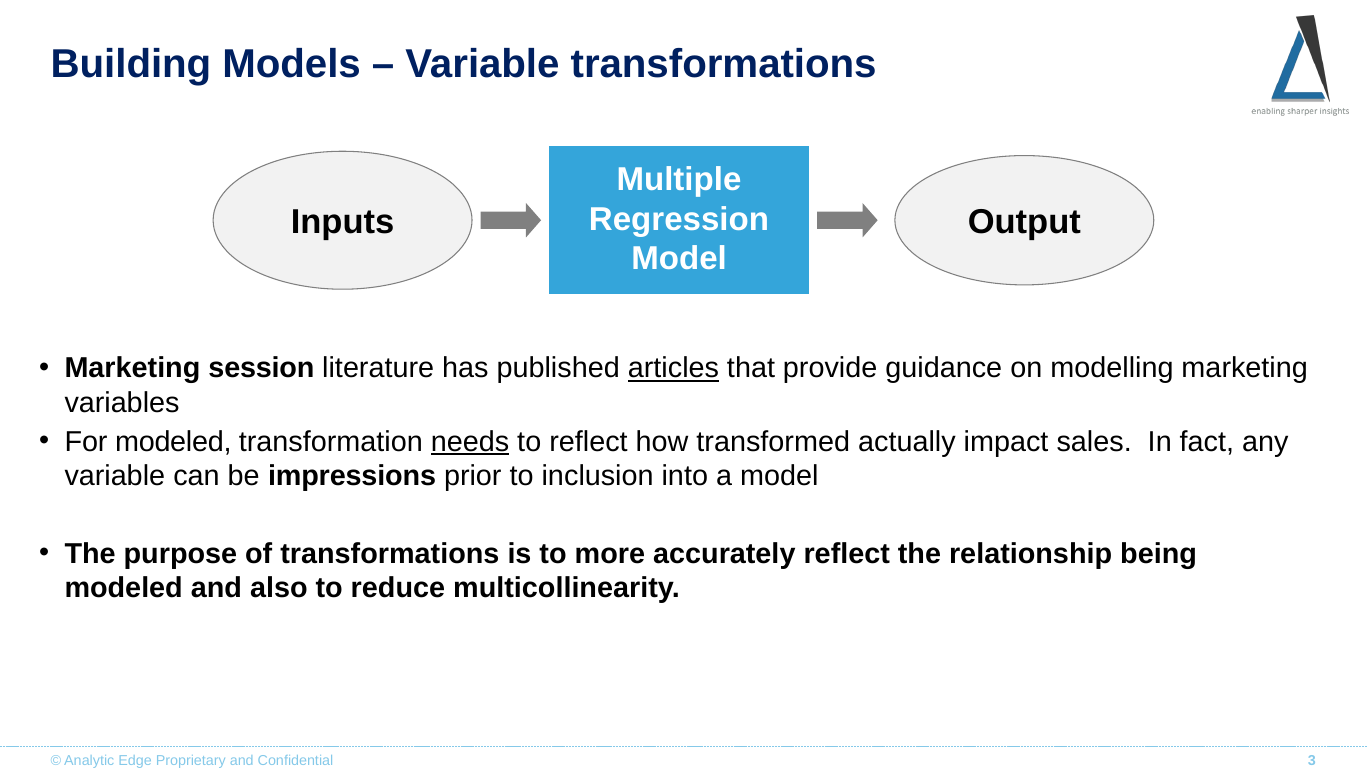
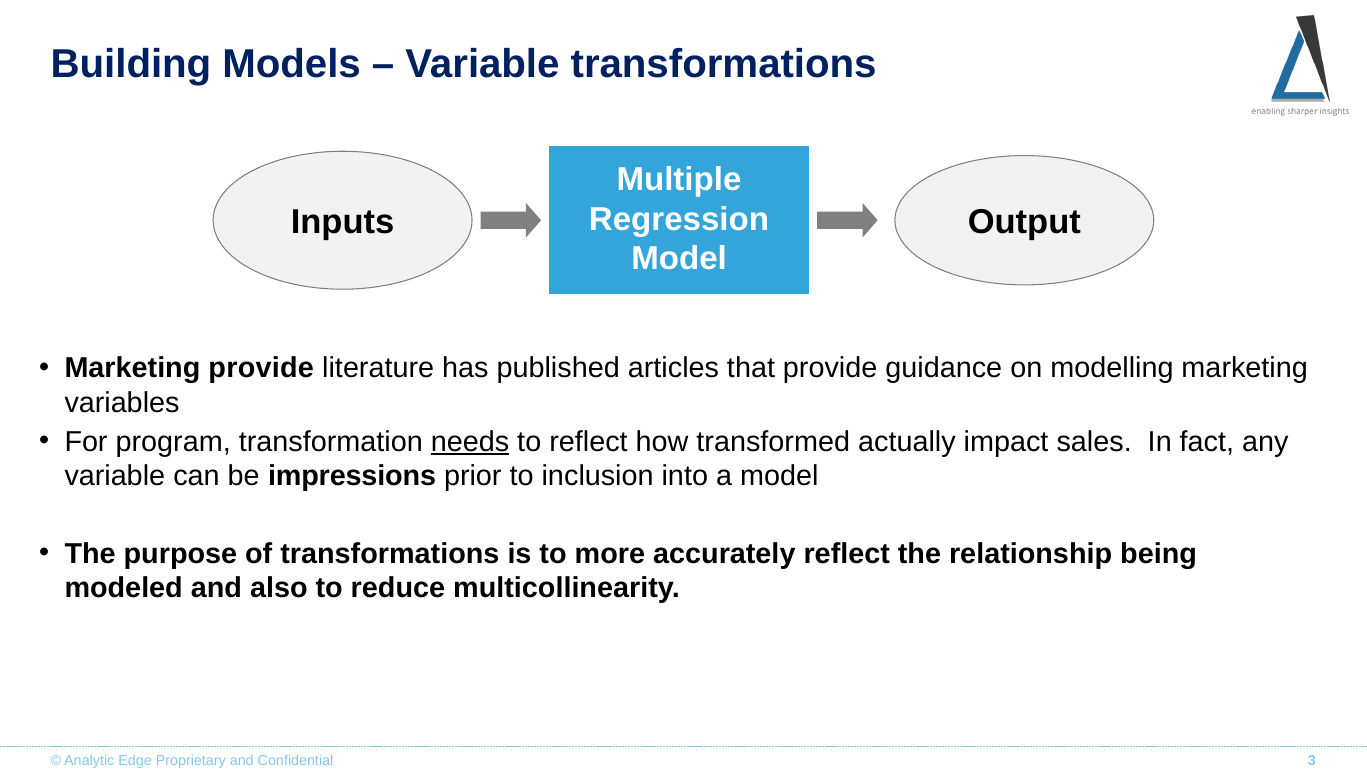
Marketing session: session -> provide (261, 369)
articles underline: present -> none (673, 369)
For modeled: modeled -> program (173, 442)
